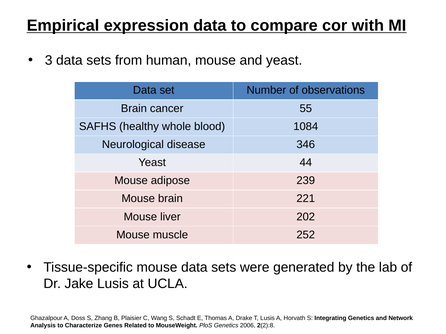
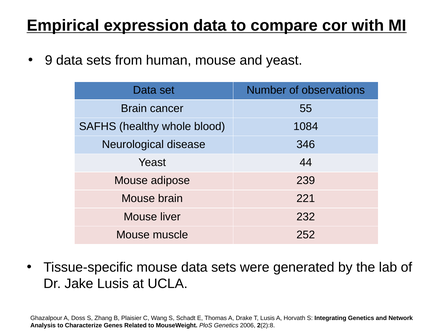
3: 3 -> 9 (49, 61)
202: 202 -> 232 (306, 217)
